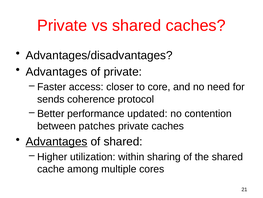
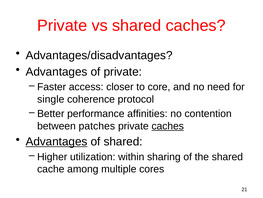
sends: sends -> single (51, 99)
updated: updated -> affinities (147, 113)
caches underline: none -> present (168, 126)
